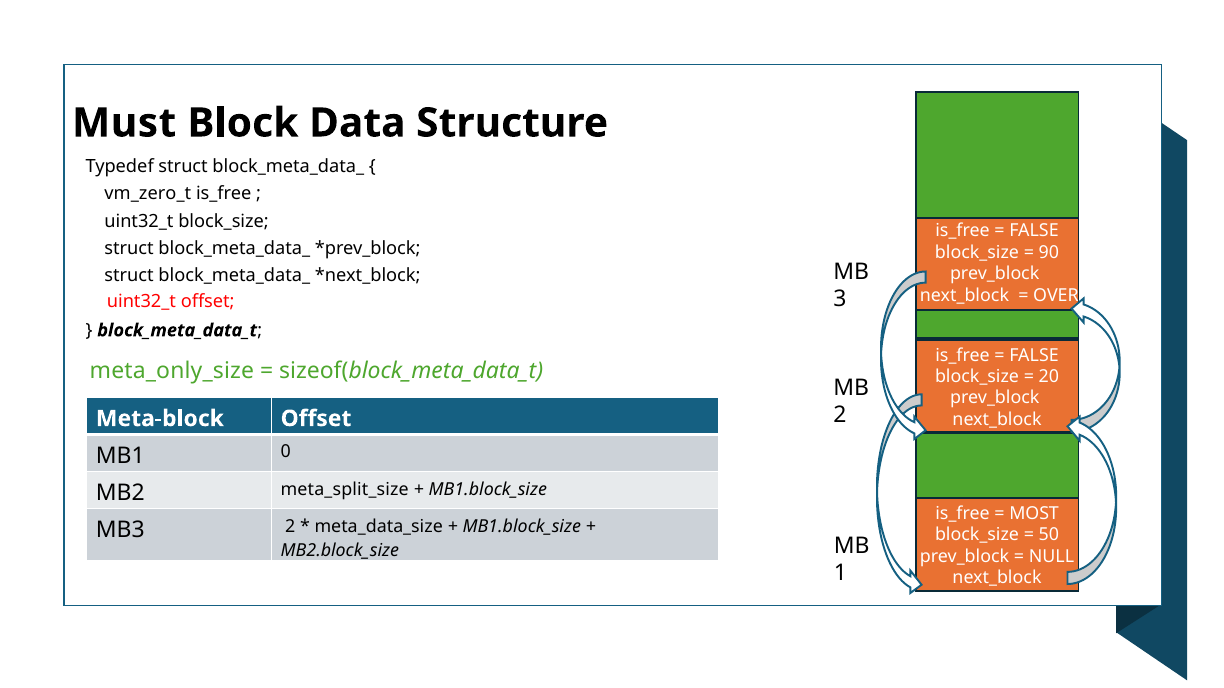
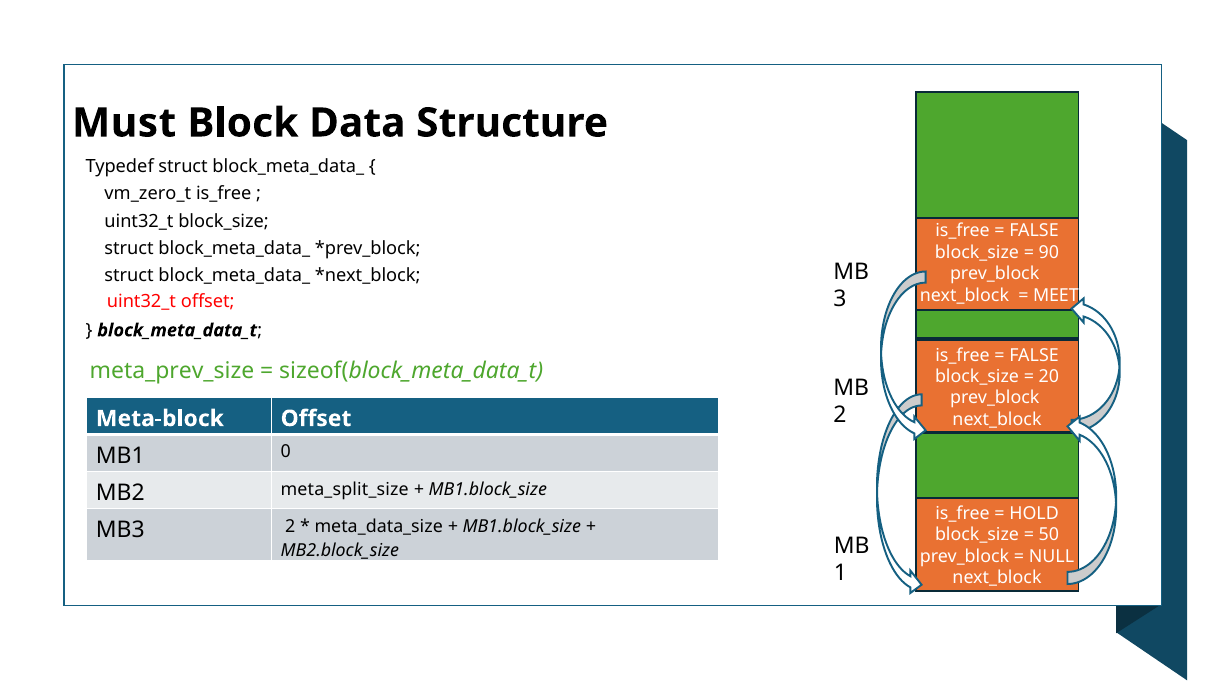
OVER: OVER -> MEET (1056, 295)
meta_only_size: meta_only_size -> meta_prev_size (172, 371)
MOST: MOST -> HOLD (1034, 514)
